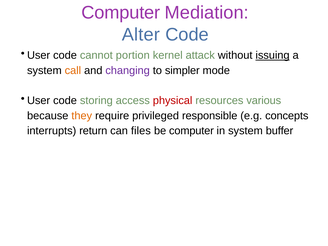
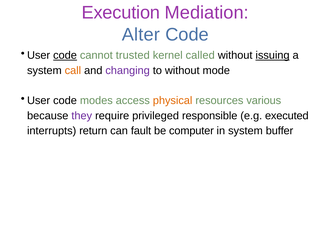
Computer: Computer -> Execution (121, 13)
code underline: none -> present (65, 55)
portion: portion -> trusted (133, 55)
attack: attack -> called (200, 55)
to simpler: simpler -> without (182, 70)
storing: storing -> modes (96, 101)
physical colour: red -> orange (173, 101)
they colour: orange -> purple (82, 116)
concepts: concepts -> executed (287, 116)
files: files -> fault (141, 131)
